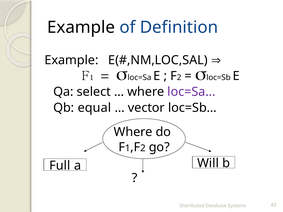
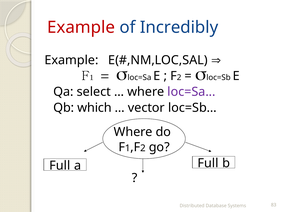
Example colour: black -> red (81, 27)
Definition: Definition -> Incredibly (179, 27)
equal: equal -> which (95, 108)
a Will: Will -> Full (208, 163)
